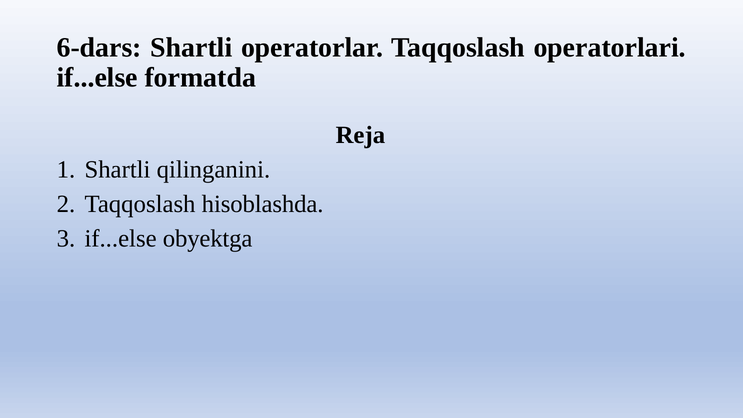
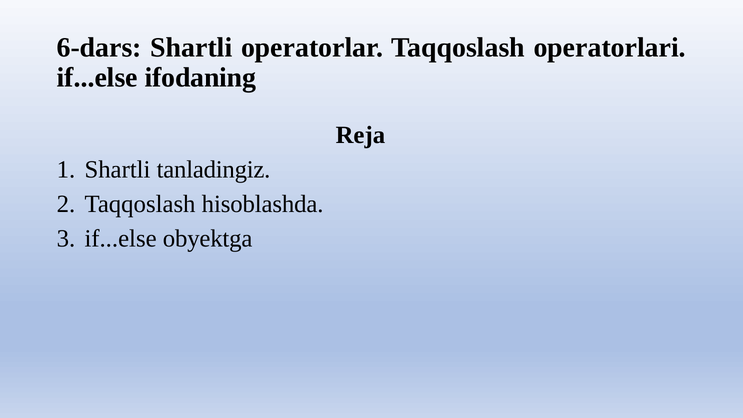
formatda: formatda -> ifodaning (200, 77)
qilinganini: qilinganini -> tanladingiz (214, 170)
